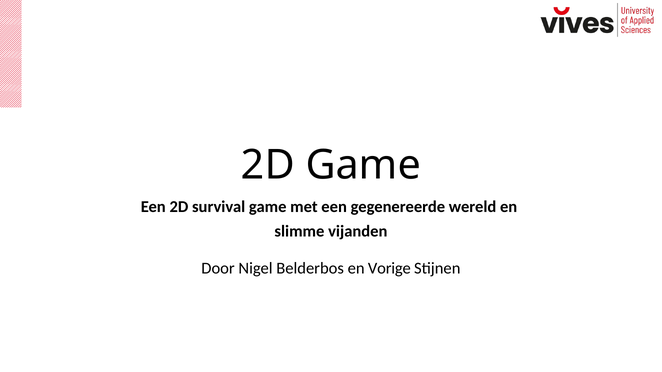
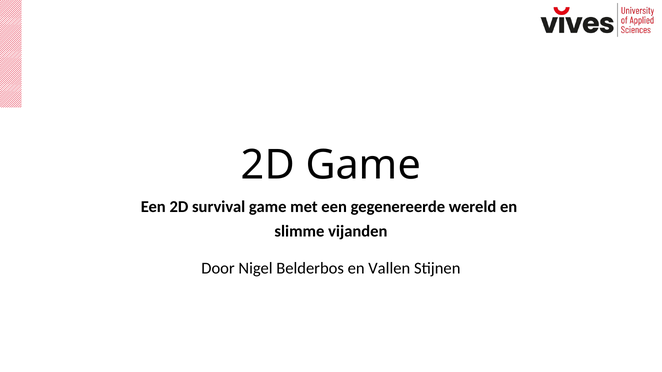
Vorige: Vorige -> Vallen (389, 269)
